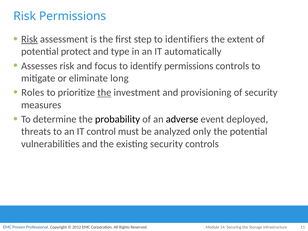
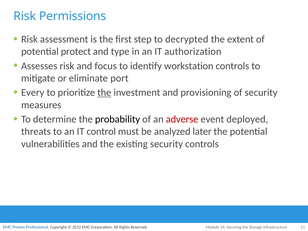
Risk underline: present -> none (29, 39)
identifiers: identifiers -> decrypted (187, 39)
automatically: automatically -> authorization (193, 52)
identify permissions: permissions -> workstation (189, 66)
long: long -> port (119, 78)
Roles: Roles -> Every (33, 93)
adverse colour: black -> red (182, 119)
only: only -> later (202, 132)
